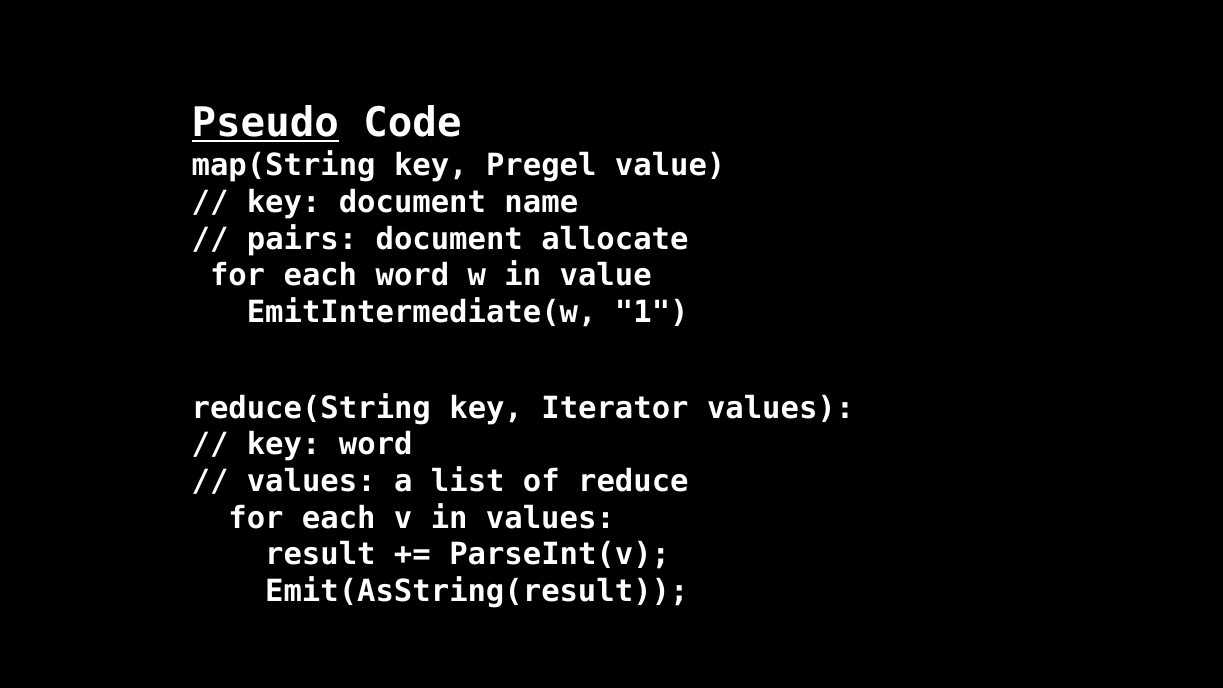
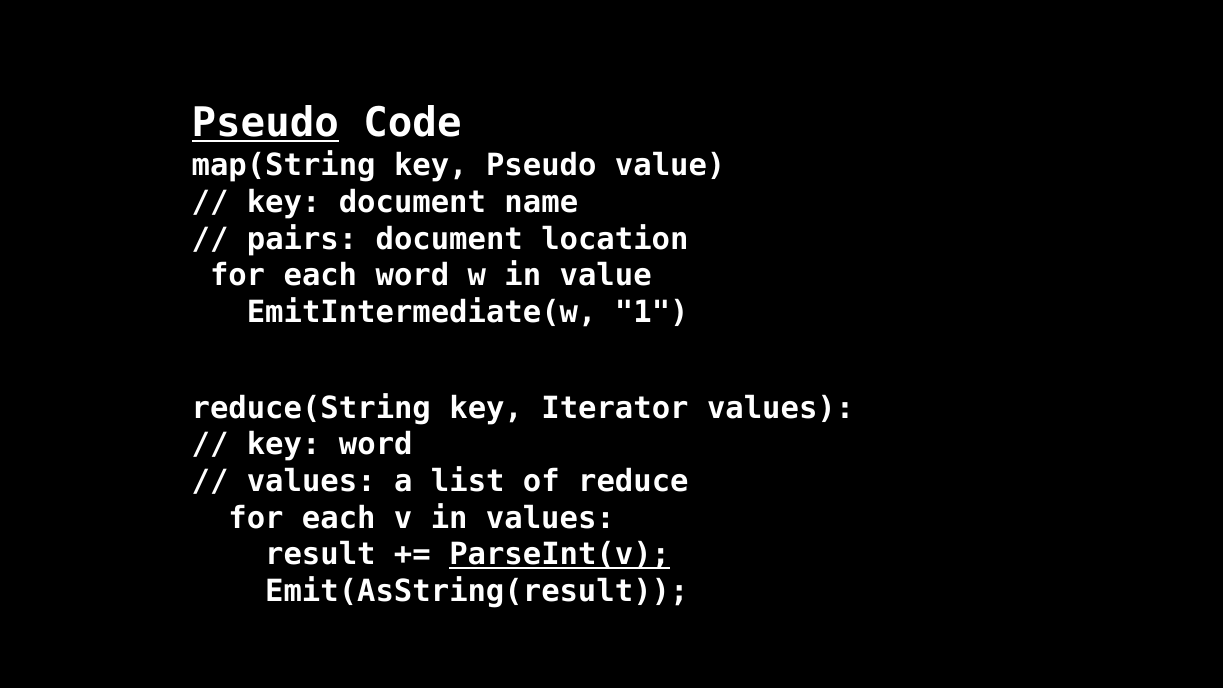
key Pregel: Pregel -> Pseudo (541, 166)
allocate: allocate -> location (615, 239)
ParseInt(v underline: none -> present (560, 555)
